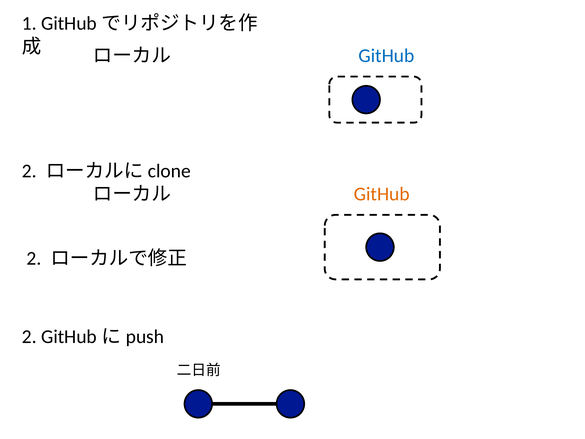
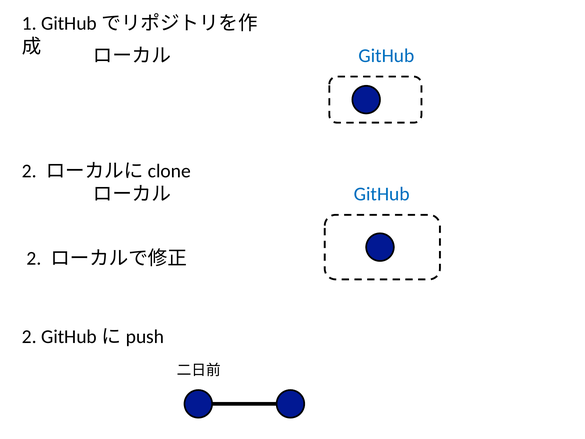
GitHub colour: orange -> blue (382, 194)
